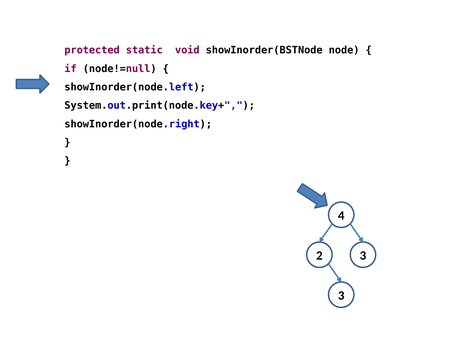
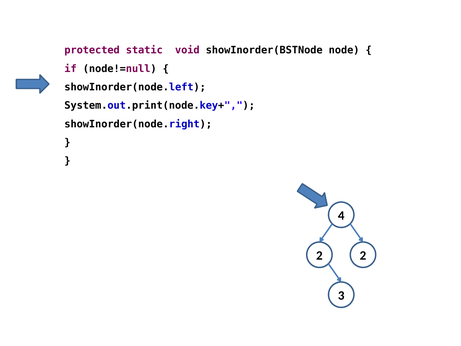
2 3: 3 -> 2 (363, 255)
